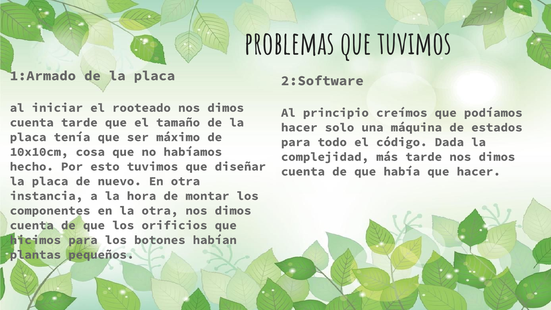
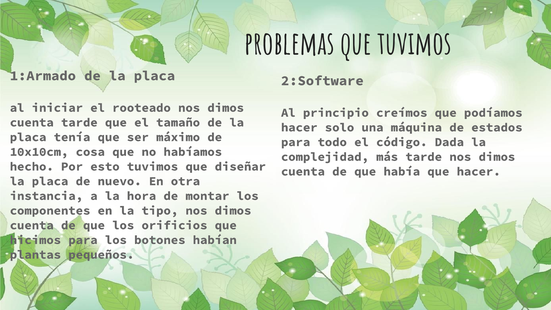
la otra: otra -> tipo (160, 211)
